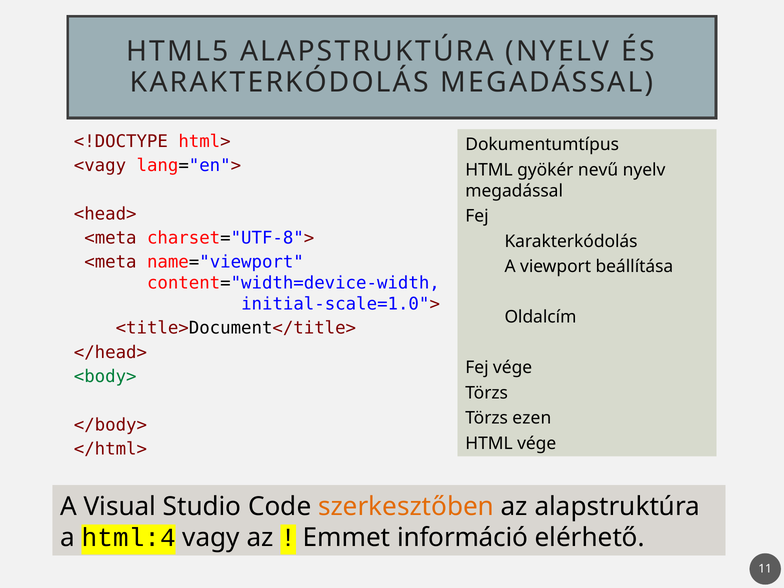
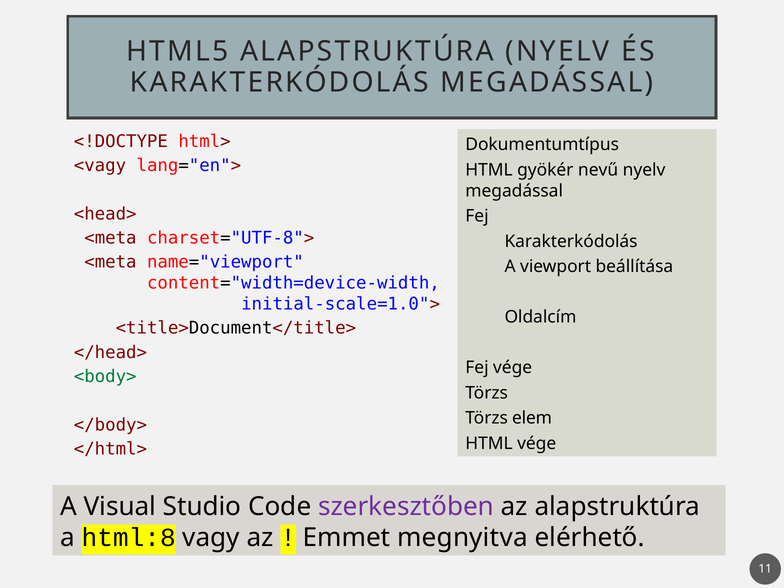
ezen: ezen -> elem (532, 418)
szerkesztőben colour: orange -> purple (406, 506)
html:4: html:4 -> html:8 (129, 538)
információ: információ -> megnyitva (462, 538)
